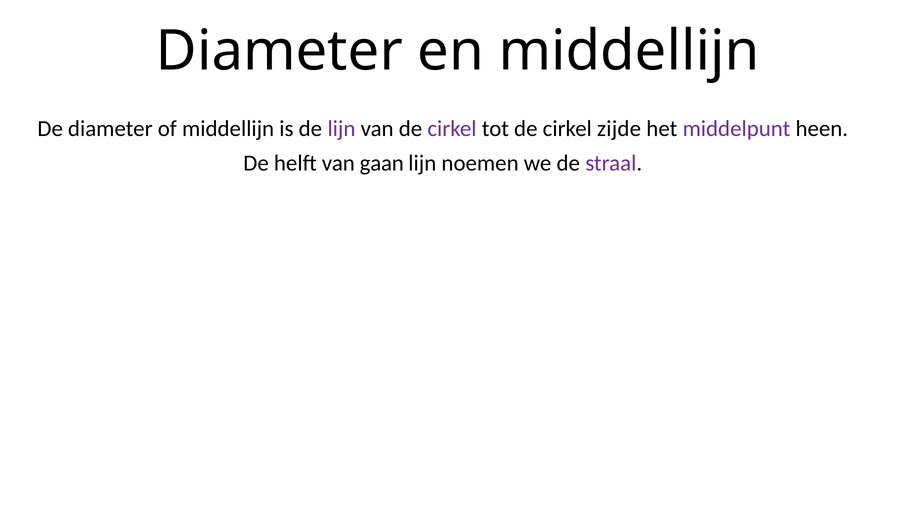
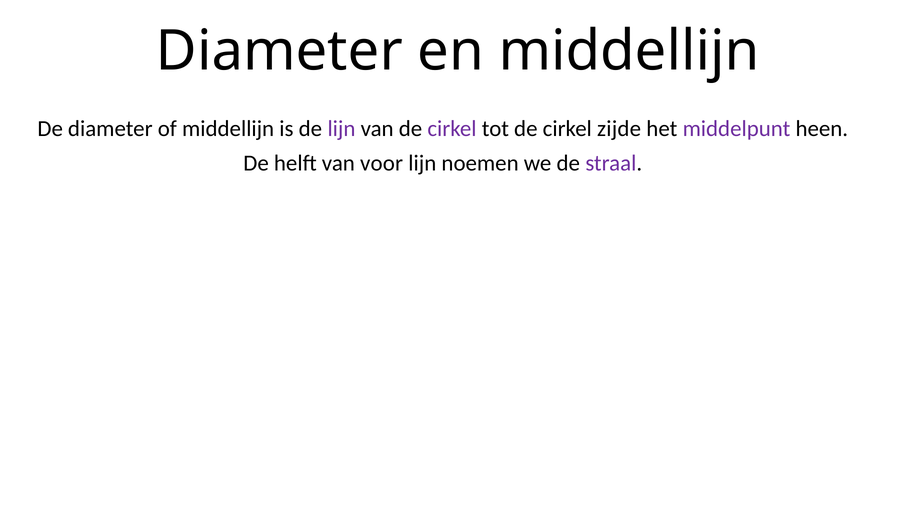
gaan: gaan -> voor (382, 163)
